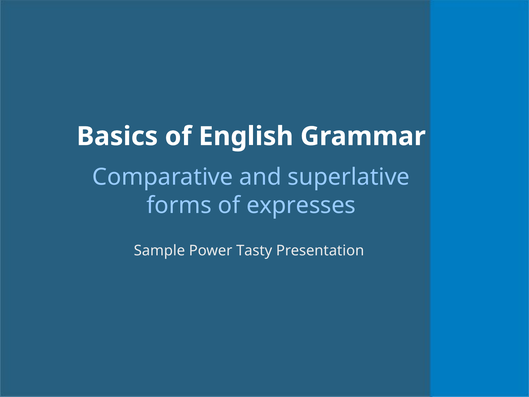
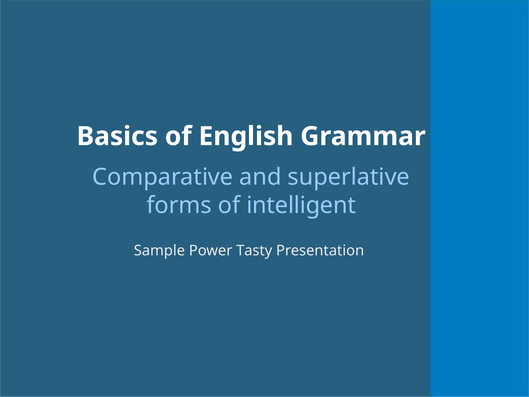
expresses: expresses -> intelligent (301, 205)
